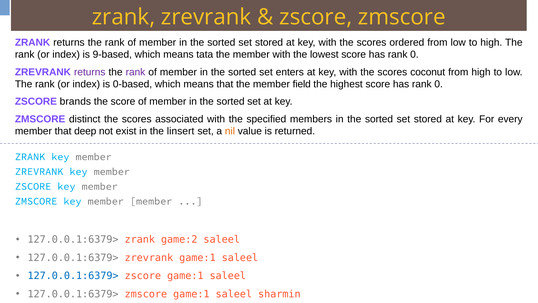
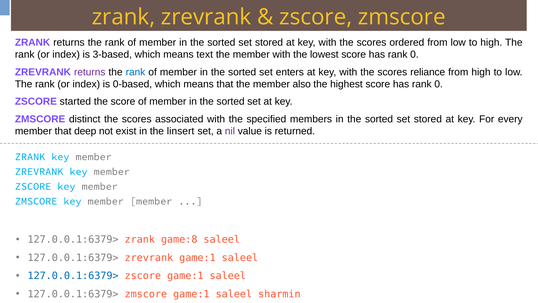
9-based: 9-based -> 3-based (112, 54)
tata: tata -> text (205, 54)
rank colour: purple -> blue (135, 72)
coconut: coconut -> reliance (428, 72)
field: field -> also (302, 84)
brands: brands -> started (75, 102)
nil colour: orange -> purple (230, 131)
game:2: game:2 -> game:8 (179, 239)
